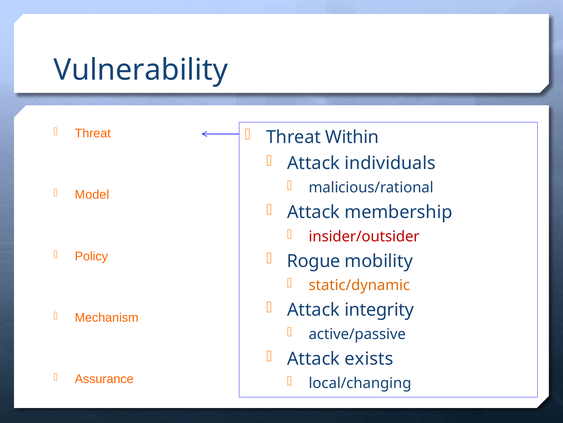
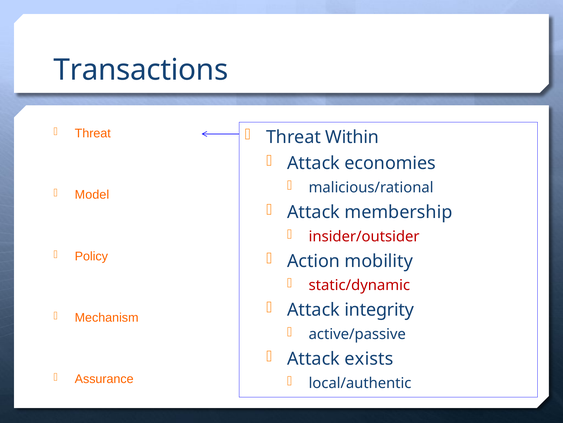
Vulnerability: Vulnerability -> Transactions (141, 70)
individuals: individuals -> economies (390, 163)
Rogue: Rogue -> Action (314, 261)
static/dynamic colour: orange -> red (359, 285)
local/changing: local/changing -> local/authentic (360, 382)
